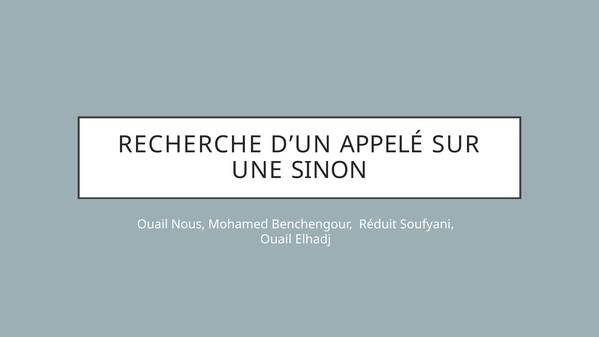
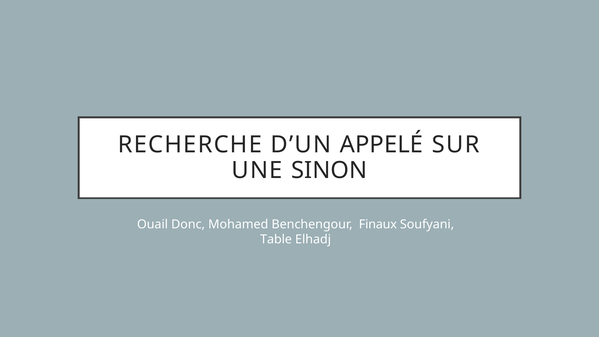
Nous: Nous -> Donc (188, 224)
Réduit: Réduit -> Finaux (378, 224)
Ouail: Ouail -> Table (276, 239)
